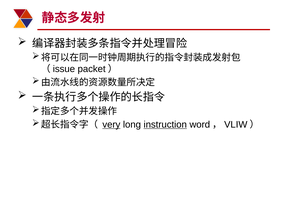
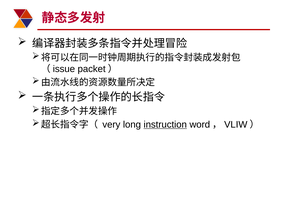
very underline: present -> none (111, 124)
